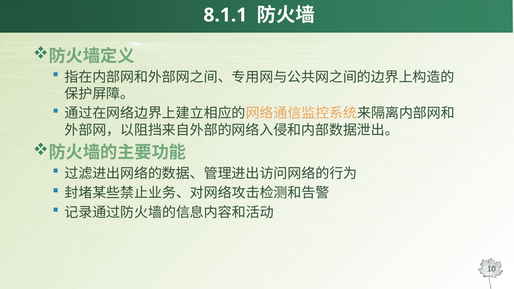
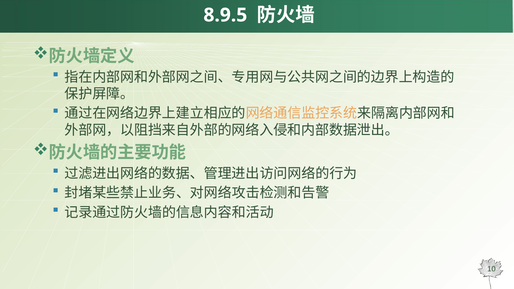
8.1.1: 8.1.1 -> 8.9.5 (225, 15)
